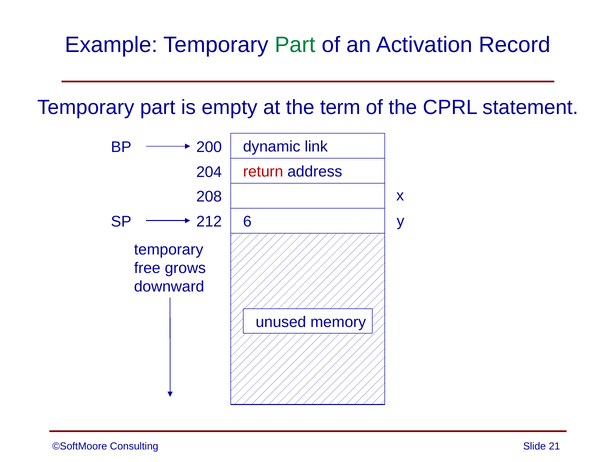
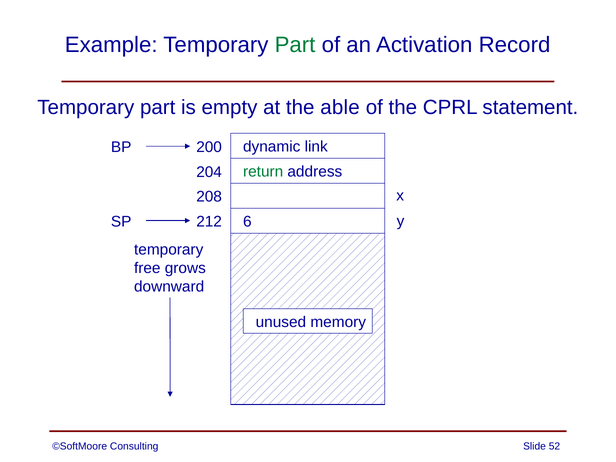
term: term -> able (340, 107)
return colour: red -> green (263, 172)
21: 21 -> 52 (555, 446)
